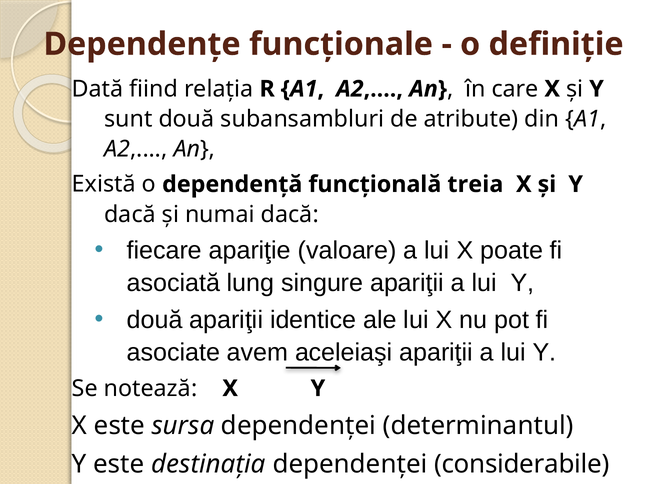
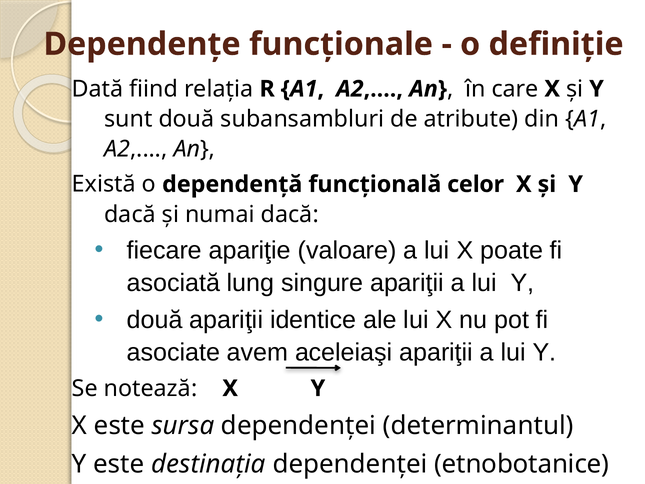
treia: treia -> celor (476, 184)
considerabile: considerabile -> etnobotanice (522, 464)
